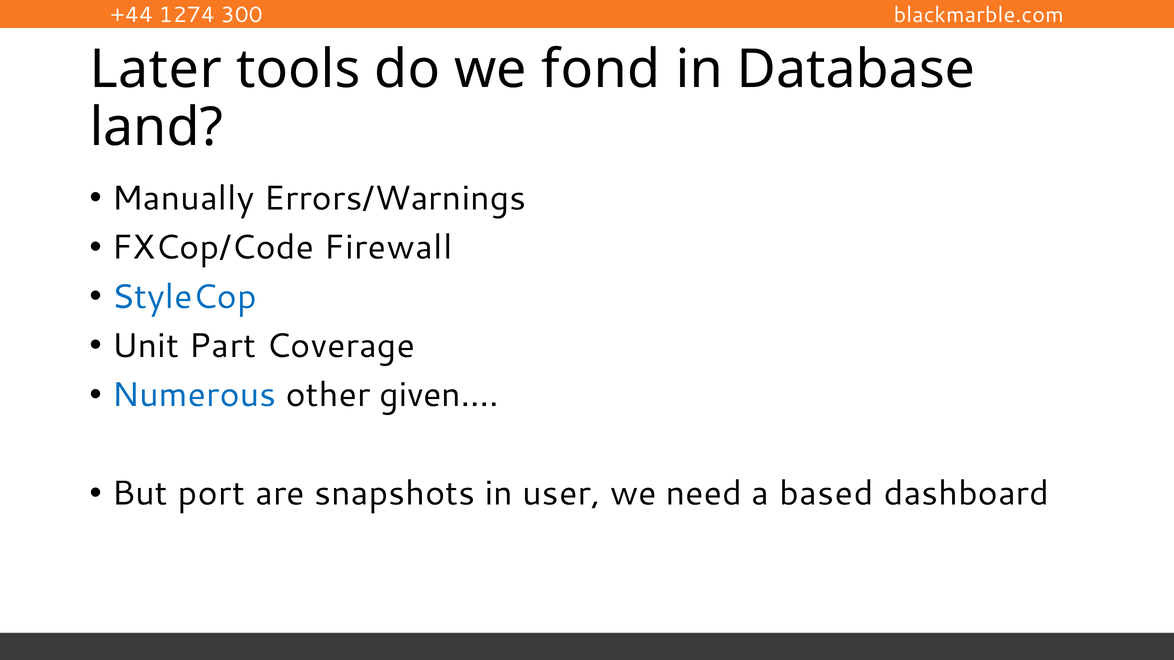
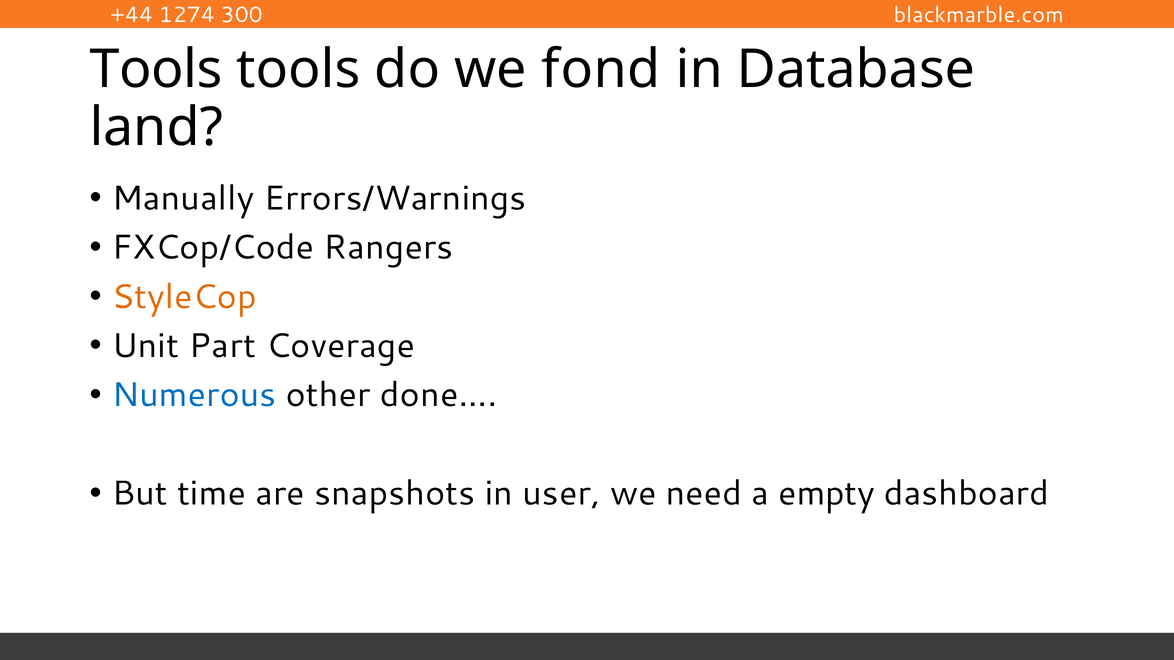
Later: Later -> Tools (156, 70)
Firewall: Firewall -> Rangers (388, 248)
StyleCop colour: blue -> orange (184, 297)
given…: given… -> done… (439, 395)
port: port -> time (212, 494)
based: based -> empty (827, 494)
